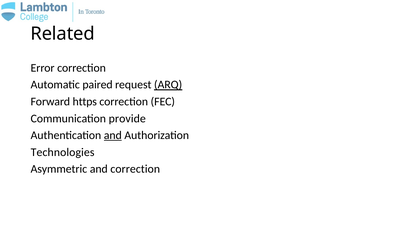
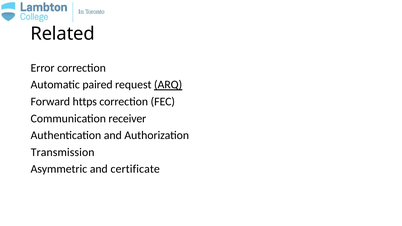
provide: provide -> receiver (127, 119)
and underline: present -> none (113, 135)
Technologies: Technologies -> Transmission (63, 152)
and correction: correction -> certificate (135, 169)
